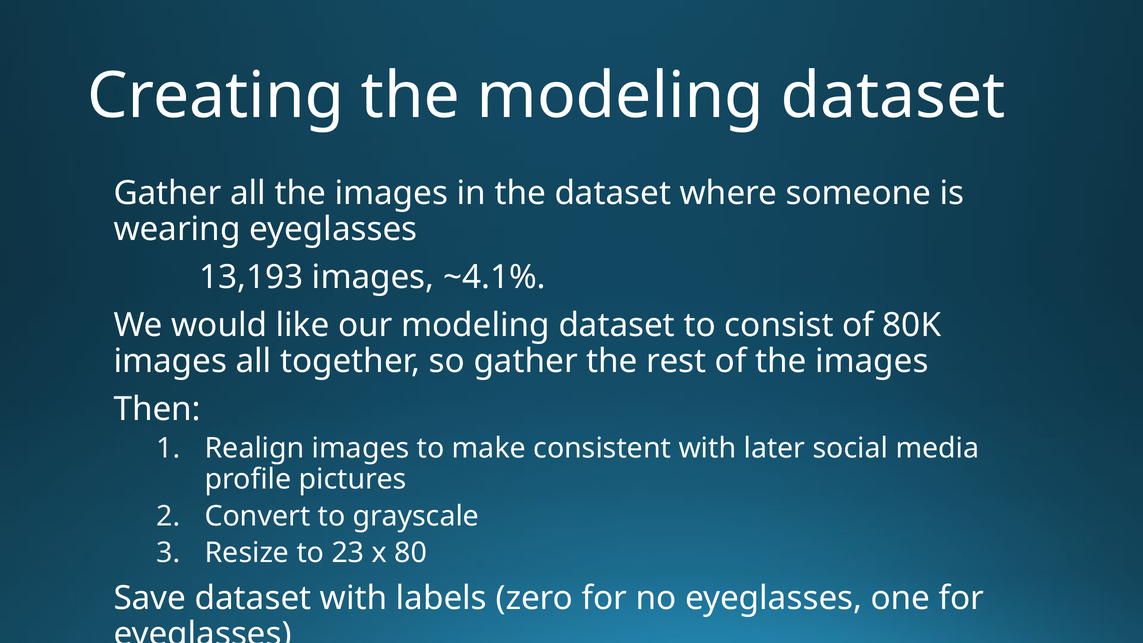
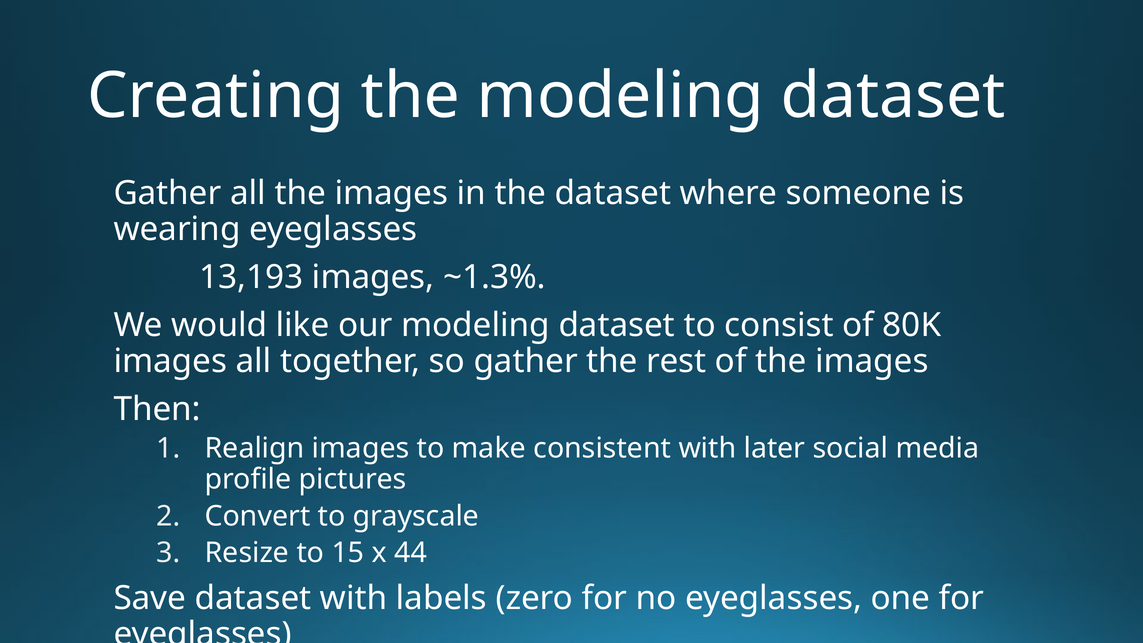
~4.1%: ~4.1% -> ~1.3% (494, 277)
23: 23 -> 15 (348, 553)
80: 80 -> 44 (411, 553)
